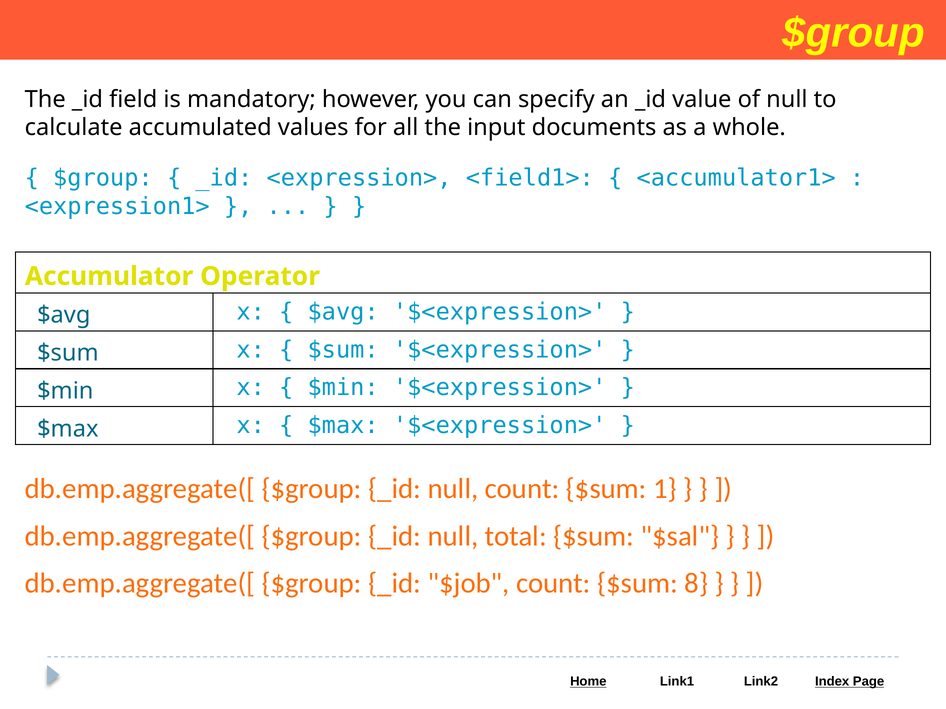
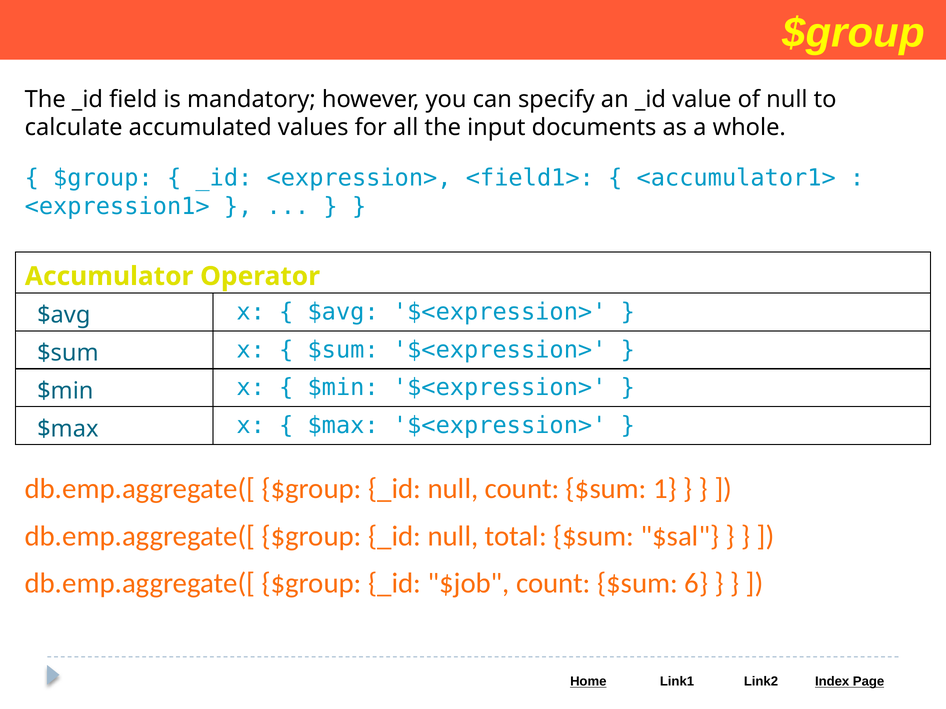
8: 8 -> 6 (696, 584)
